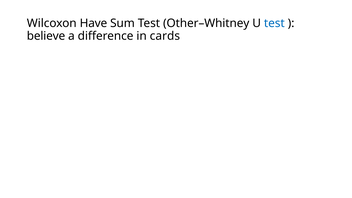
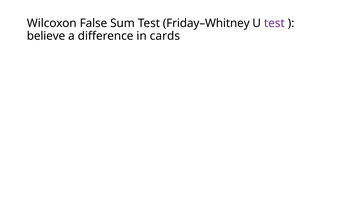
Have: Have -> False (93, 23)
Other–Whitney: Other–Whitney -> Friday–Whitney (206, 23)
test colour: blue -> purple (274, 23)
